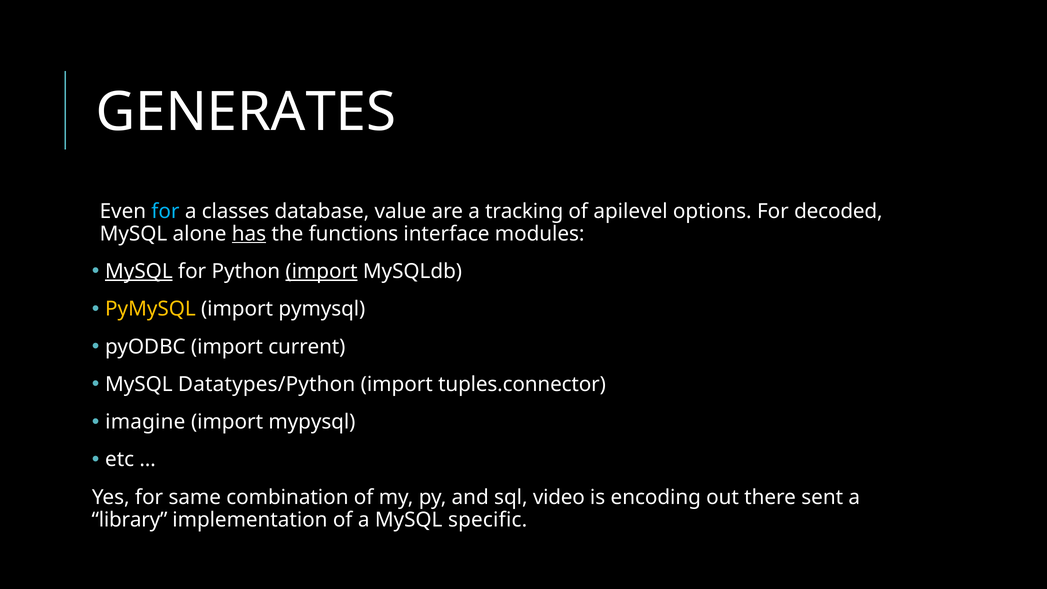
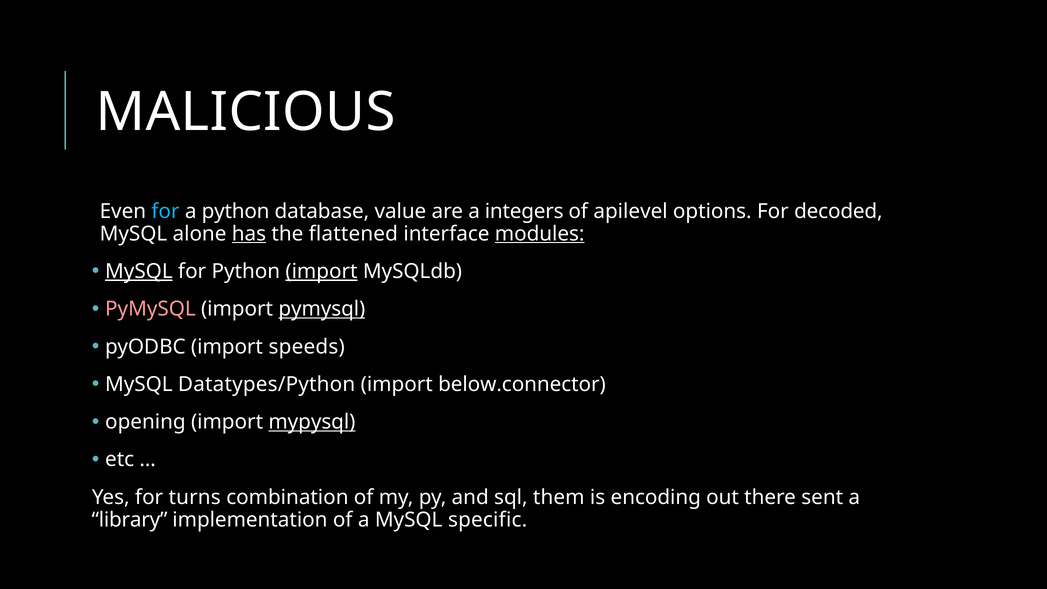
GENERATES: GENERATES -> MALICIOUS (246, 112)
a classes: classes -> python (236, 211)
tracking: tracking -> integers (524, 211)
functions: functions -> flattened (353, 234)
modules underline: none -> present (540, 234)
PyMySQL colour: yellow -> pink (150, 309)
pymysql underline: none -> present (322, 309)
current: current -> speeds (307, 347)
tuples.connector: tuples.connector -> below.connector (522, 384)
imagine: imagine -> opening (145, 422)
mypysql underline: none -> present (312, 422)
same: same -> turns (195, 497)
video: video -> them (559, 497)
